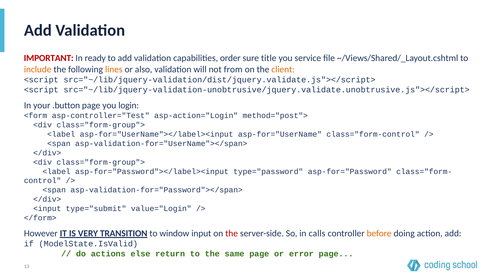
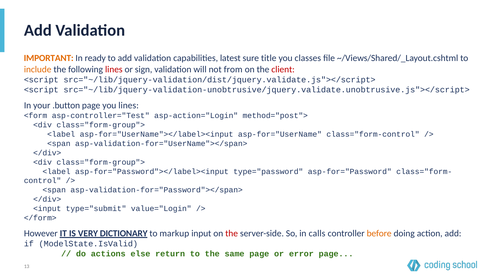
IMPORTANT colour: red -> orange (49, 58)
order: order -> latest (230, 58)
service: service -> classes (308, 58)
lines colour: orange -> red (114, 70)
also: also -> sign (144, 70)
client colour: orange -> red (283, 70)
you login: login -> lines (129, 106)
TRANSITION: TRANSITION -> DICTIONARY (124, 234)
window: window -> markup (174, 234)
